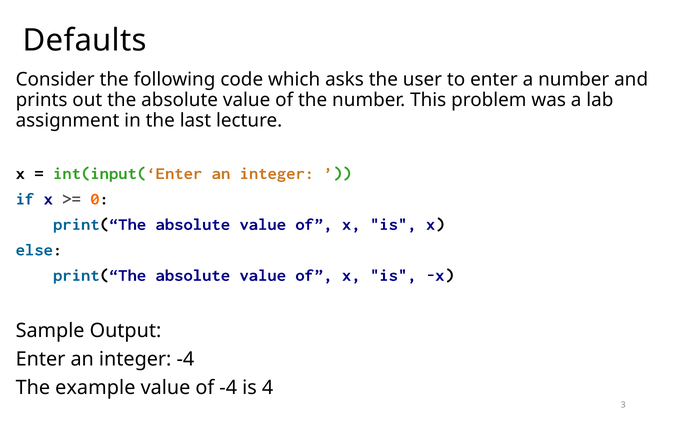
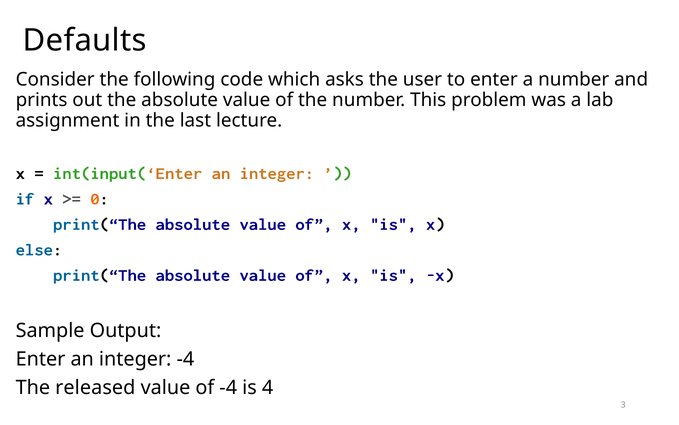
example: example -> released (95, 387)
